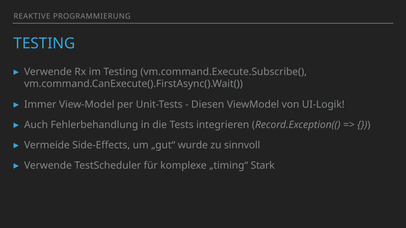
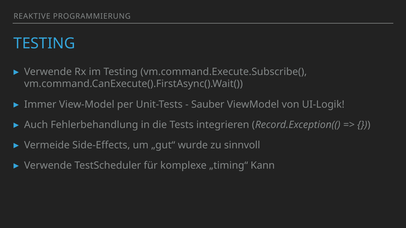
Diesen: Diesen -> Sauber (208, 105)
Stark: Stark -> Kann (263, 166)
